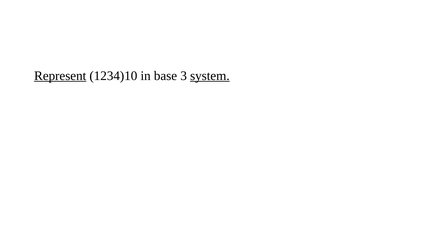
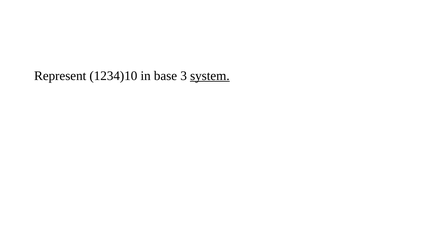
Represent underline: present -> none (60, 76)
